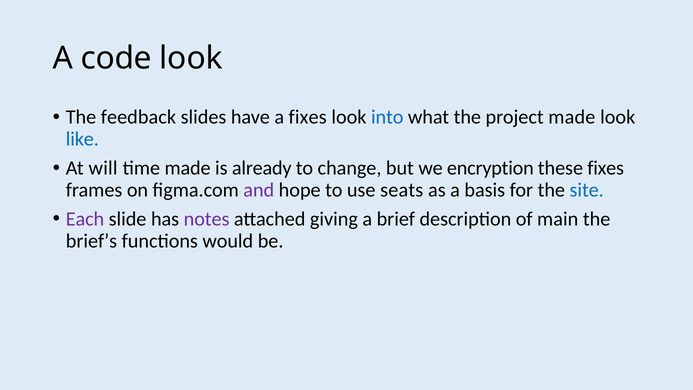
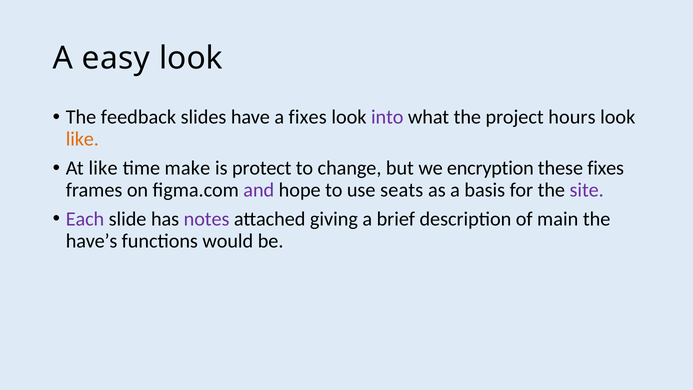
code: code -> easy (116, 58)
into colour: blue -> purple (387, 117)
project made: made -> hours (572, 117)
like colour: blue -> orange (82, 139)
At will: will -> like (103, 168)
time made: made -> make (187, 168)
already: already -> protect (262, 168)
site colour: blue -> purple (587, 190)
brief’s: brief’s -> have’s (92, 241)
